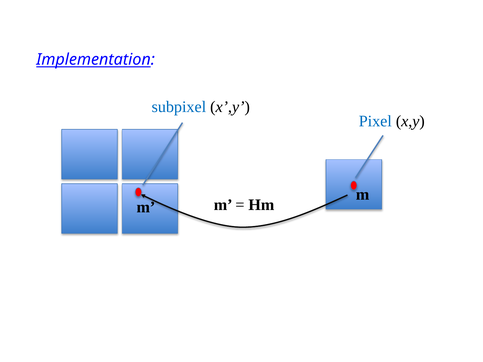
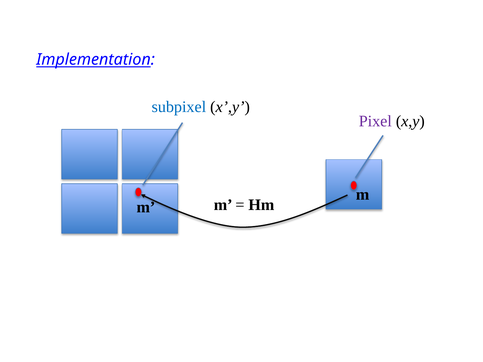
Pixel colour: blue -> purple (375, 121)
